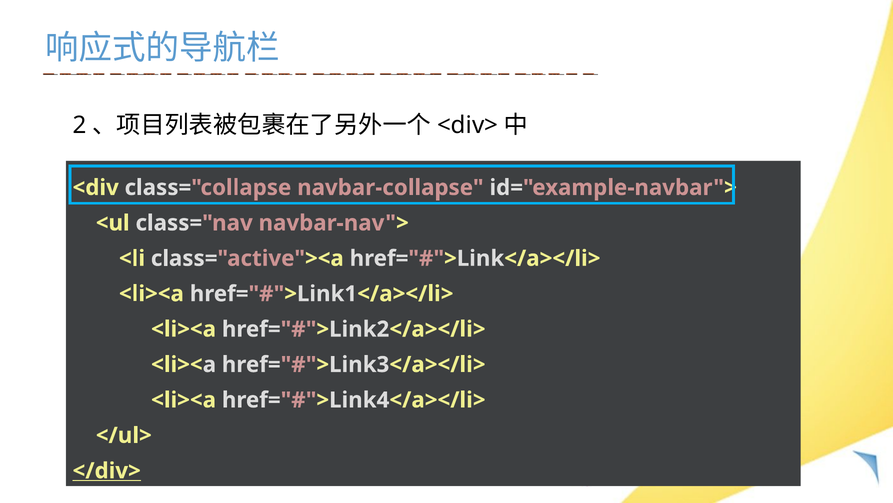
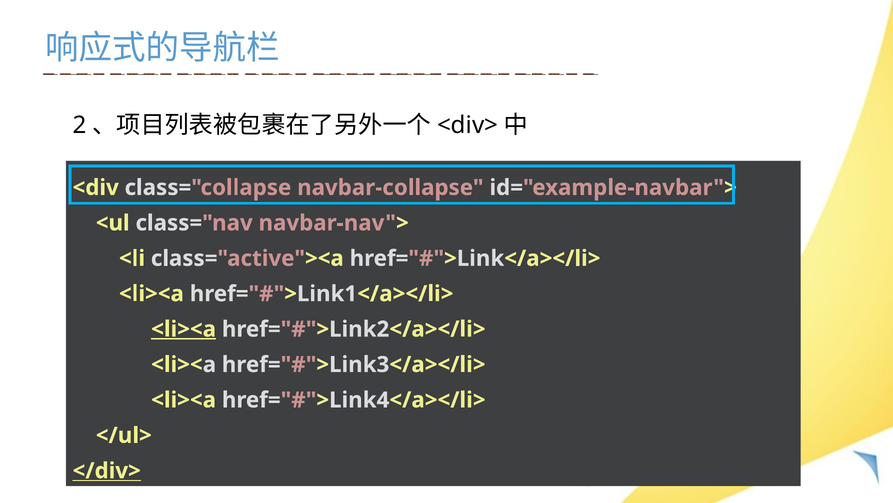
<li><a underline: none -> present (184, 329)
